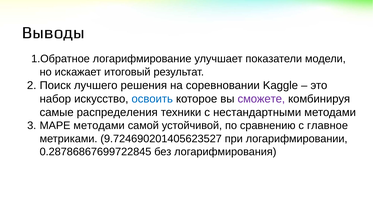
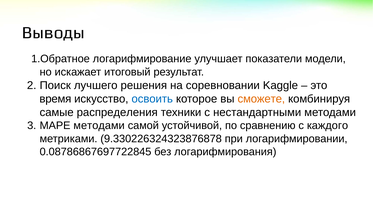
набор: набор -> время (55, 99)
сможете colour: purple -> orange (261, 99)
главное: главное -> каждого (328, 126)
9.724690201405623527: 9.724690201405623527 -> 9.330226324323876878 (161, 139)
0.28786867699722845: 0.28786867699722845 -> 0.08786867697722845 (95, 152)
